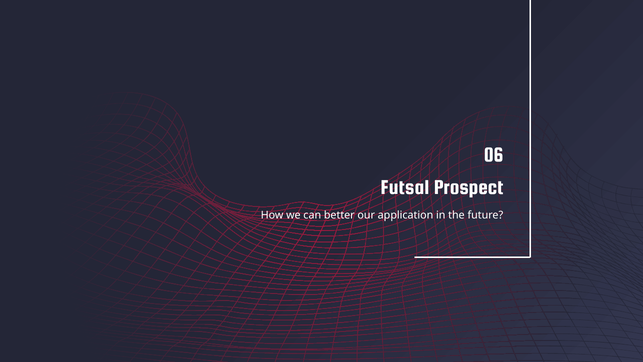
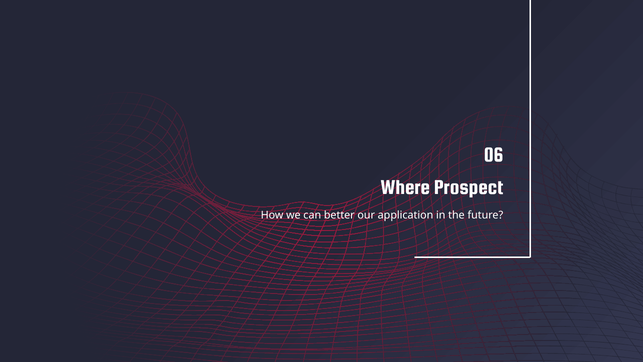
Futsal: Futsal -> Where (405, 187)
